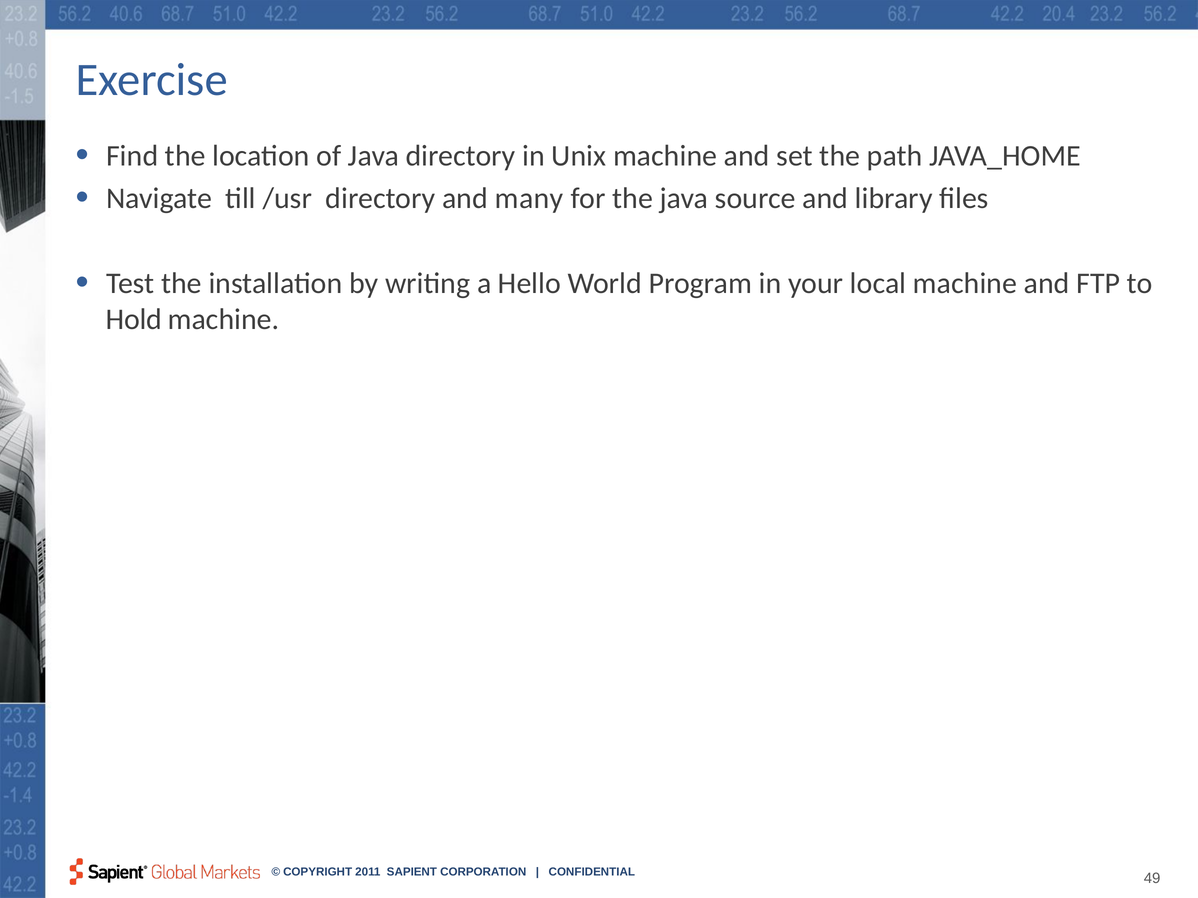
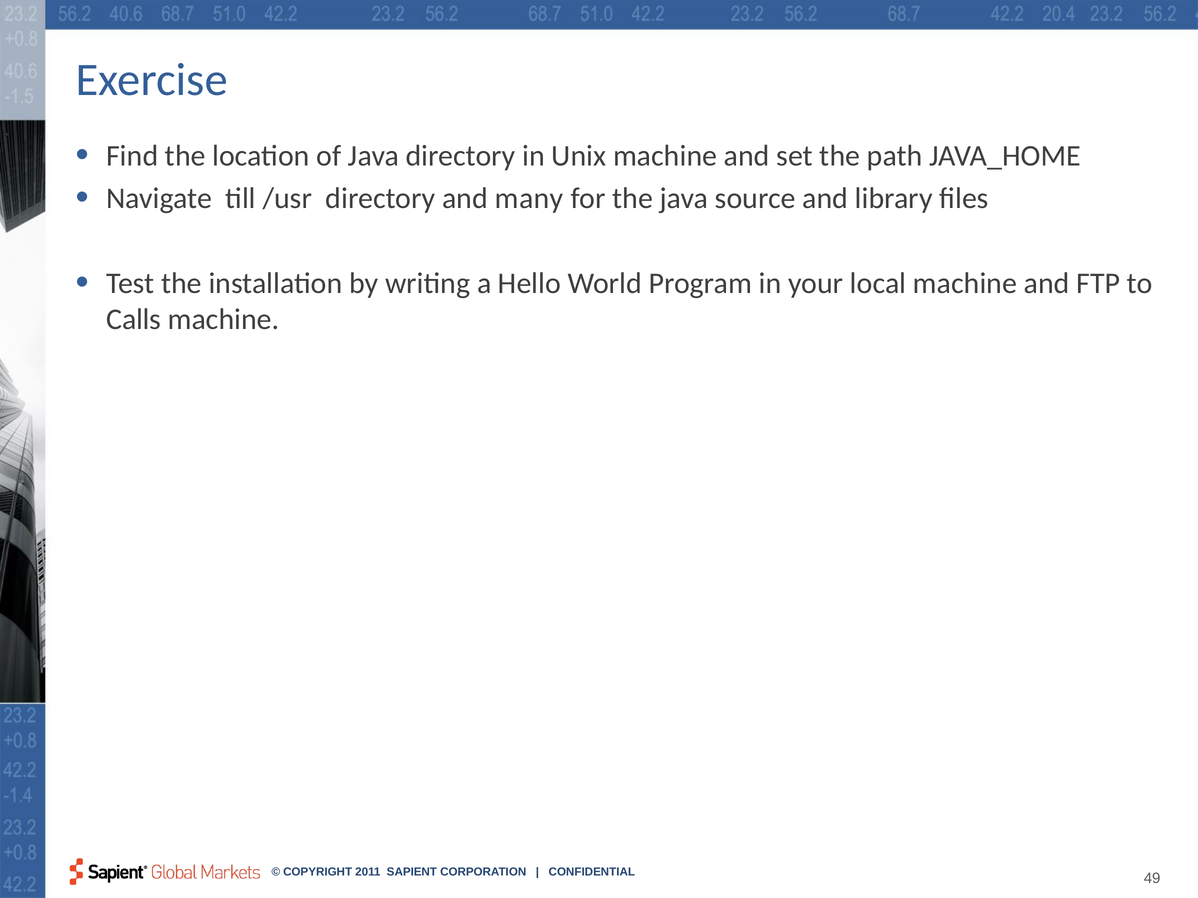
Hold: Hold -> Calls (134, 320)
